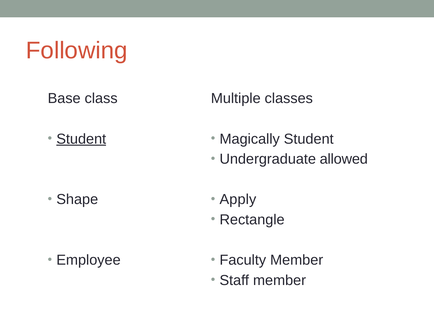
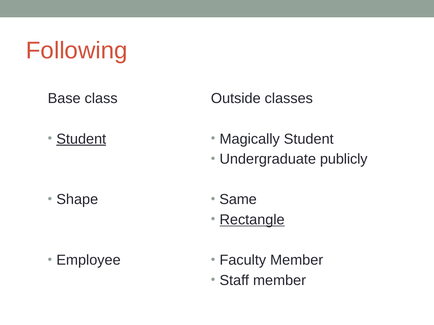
Multiple: Multiple -> Outside (236, 99)
allowed: allowed -> publicly (344, 159)
Apply: Apply -> Same (238, 200)
Rectangle underline: none -> present (252, 220)
